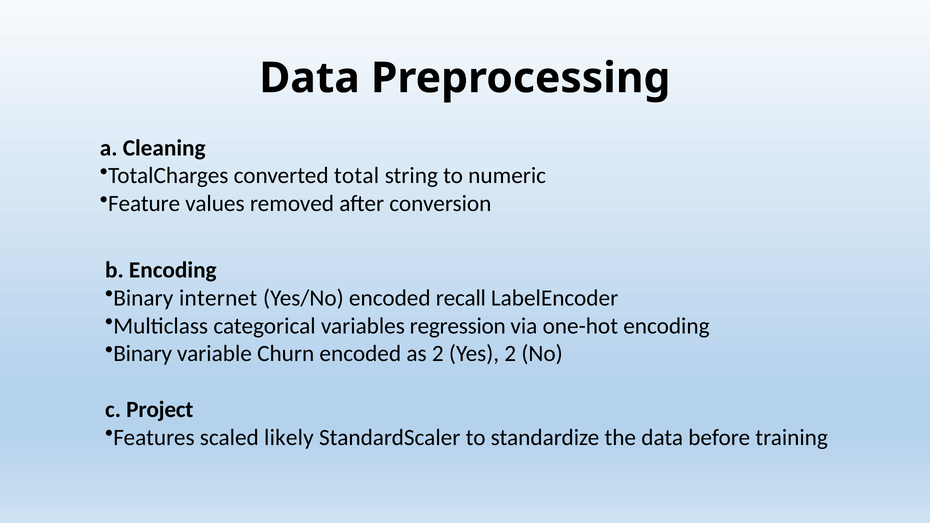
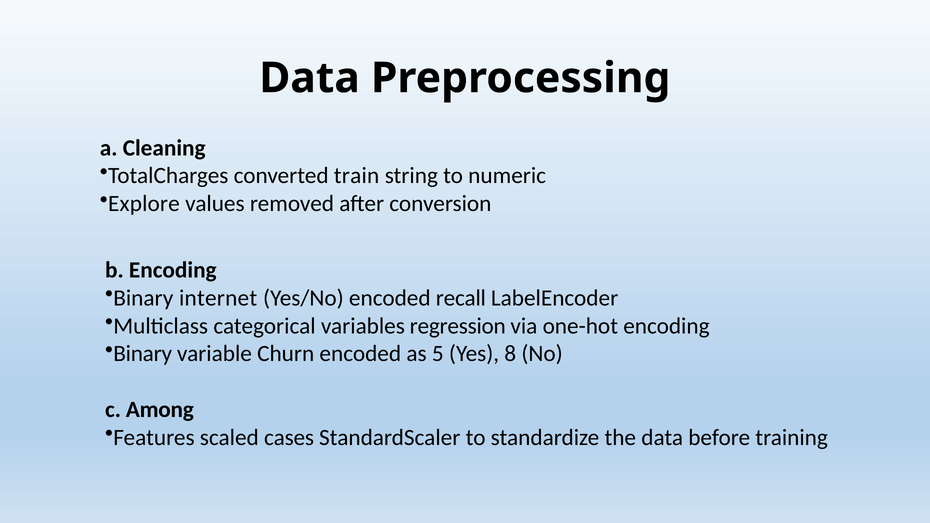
total: total -> train (357, 176)
Feature: Feature -> Explore (144, 204)
as 2: 2 -> 5 (438, 354)
Yes 2: 2 -> 8 (510, 354)
Project: Project -> Among (160, 410)
likely: likely -> cases (289, 438)
